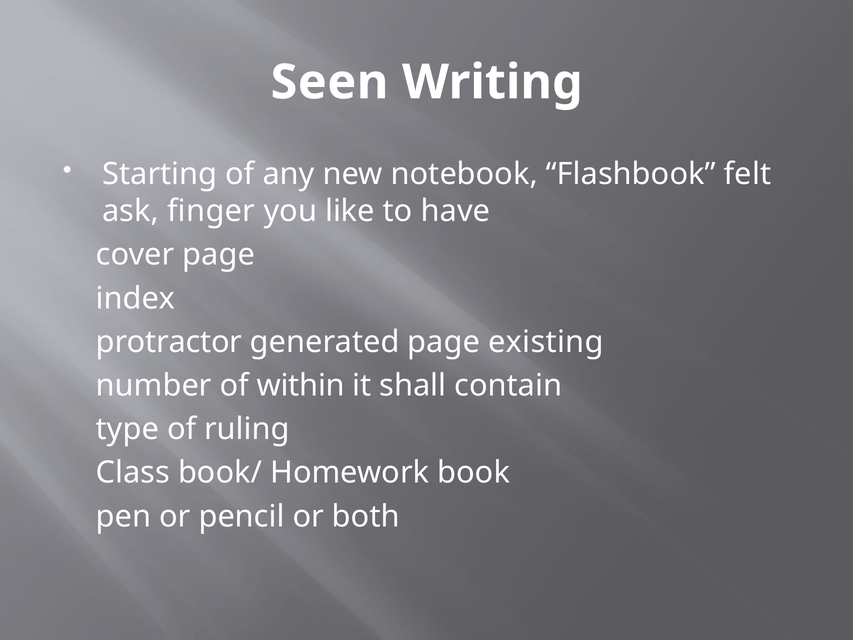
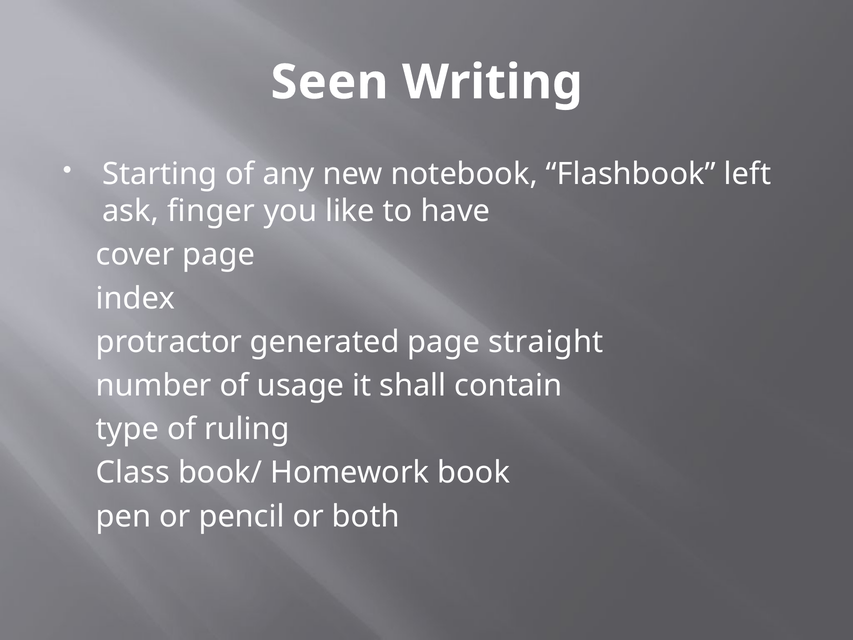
felt: felt -> left (748, 174)
existing: existing -> straight (546, 342)
within: within -> usage (301, 385)
